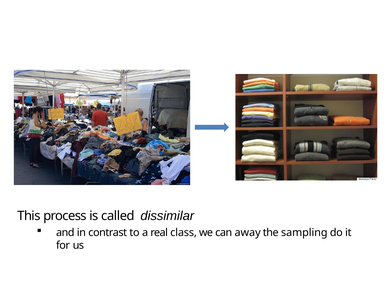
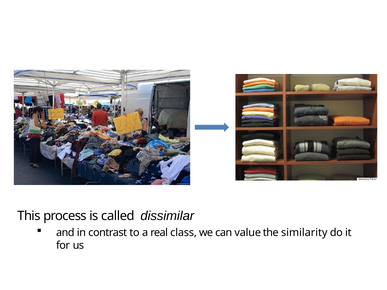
away: away -> value (248, 233)
sampling: sampling -> similarity (304, 233)
